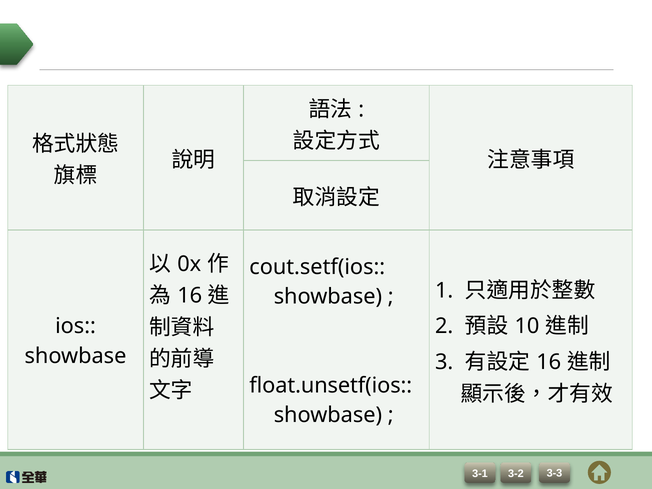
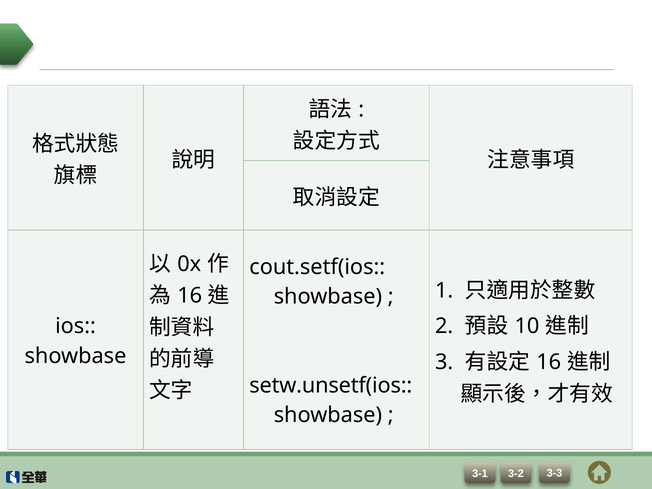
float.unsetf(ios: float.unsetf(ios -> setw.unsetf(ios (331, 386)
